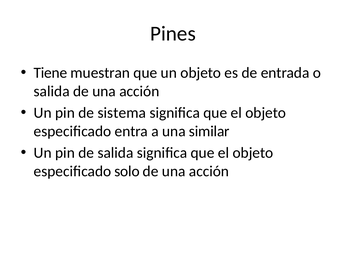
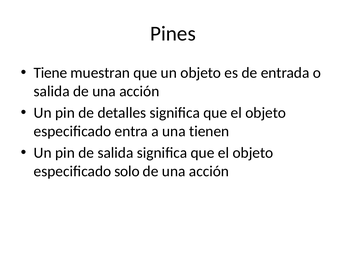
sistema: sistema -> detalles (122, 113)
similar: similar -> tienen (209, 131)
